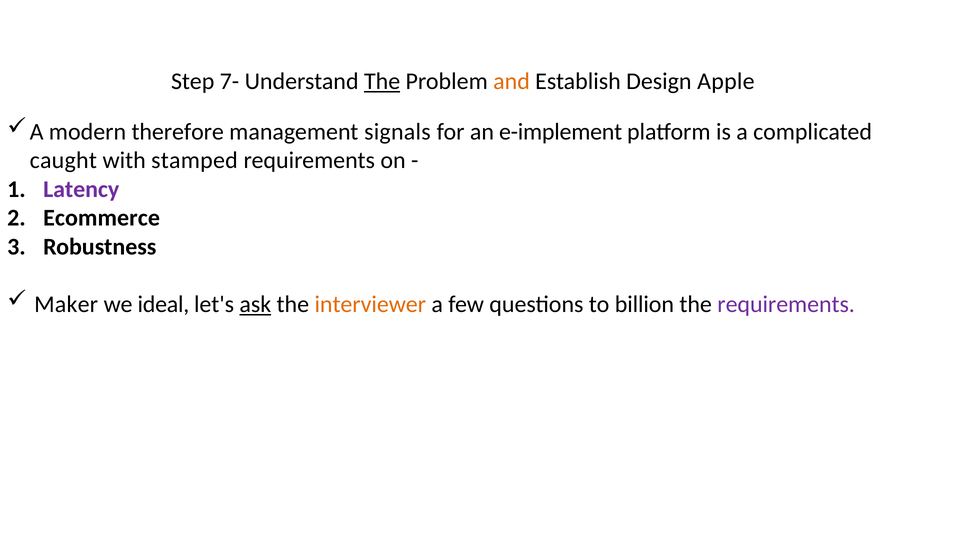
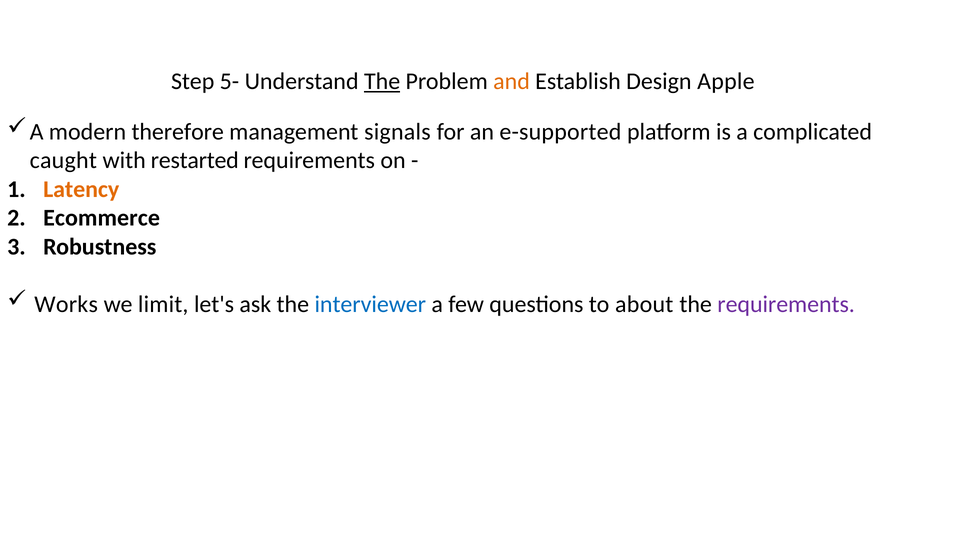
7-: 7- -> 5- (229, 82)
e-implement: e-implement -> e-supported (560, 132)
stamped: stamped -> restarted (195, 161)
Latency colour: purple -> orange (81, 189)
Maker: Maker -> Works (66, 304)
ideal: ideal -> limit (163, 304)
ask underline: present -> none (255, 304)
interviewer colour: orange -> blue (370, 304)
billion: billion -> about (644, 304)
